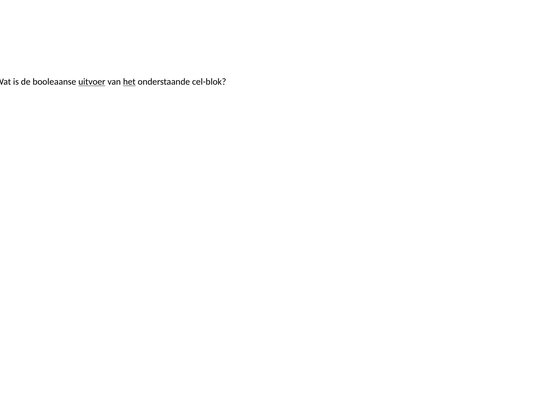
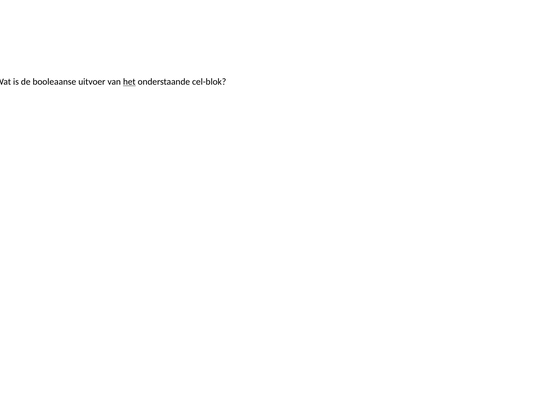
uitvoer underline: present -> none (92, 82)
